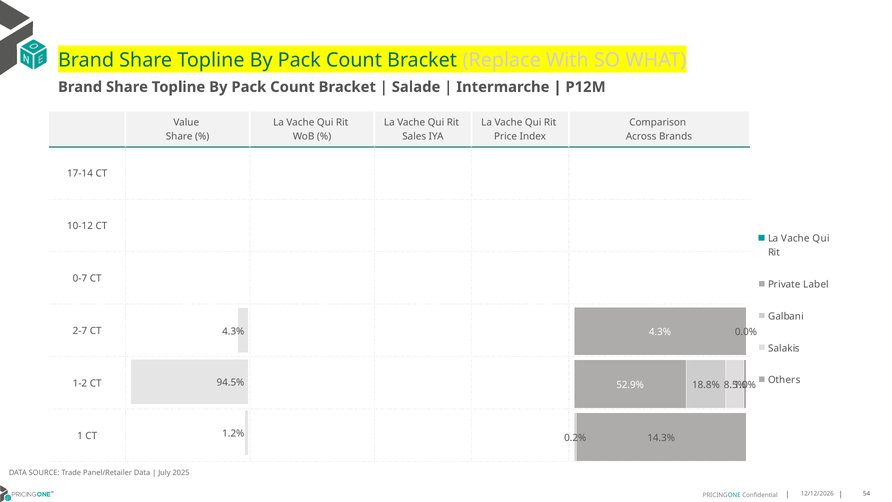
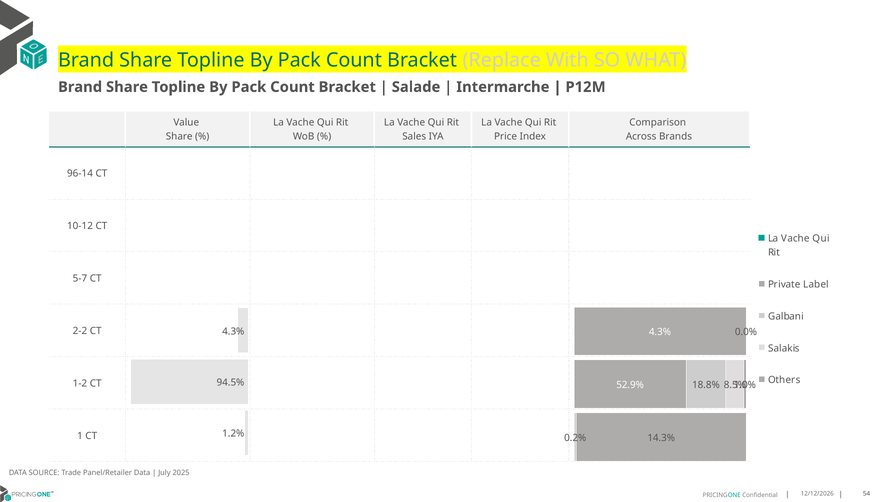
17-14: 17-14 -> 96-14 (80, 174)
0-7: 0-7 -> 5-7 (80, 278)
2-7: 2-7 -> 2-2 (80, 331)
